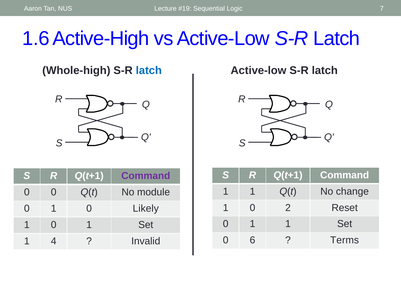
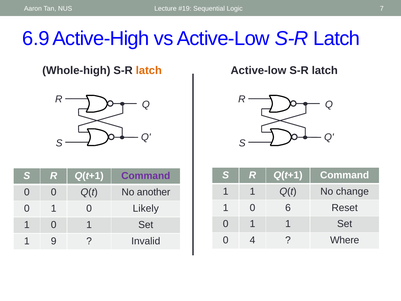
1.6: 1.6 -> 6.9 (36, 39)
latch colour: blue -> orange (149, 70)
module: module -> another (154, 192)
2: 2 -> 6 (288, 208)
6: 6 -> 4 (253, 240)
Terms: Terms -> Where (345, 240)
4: 4 -> 9 (54, 241)
